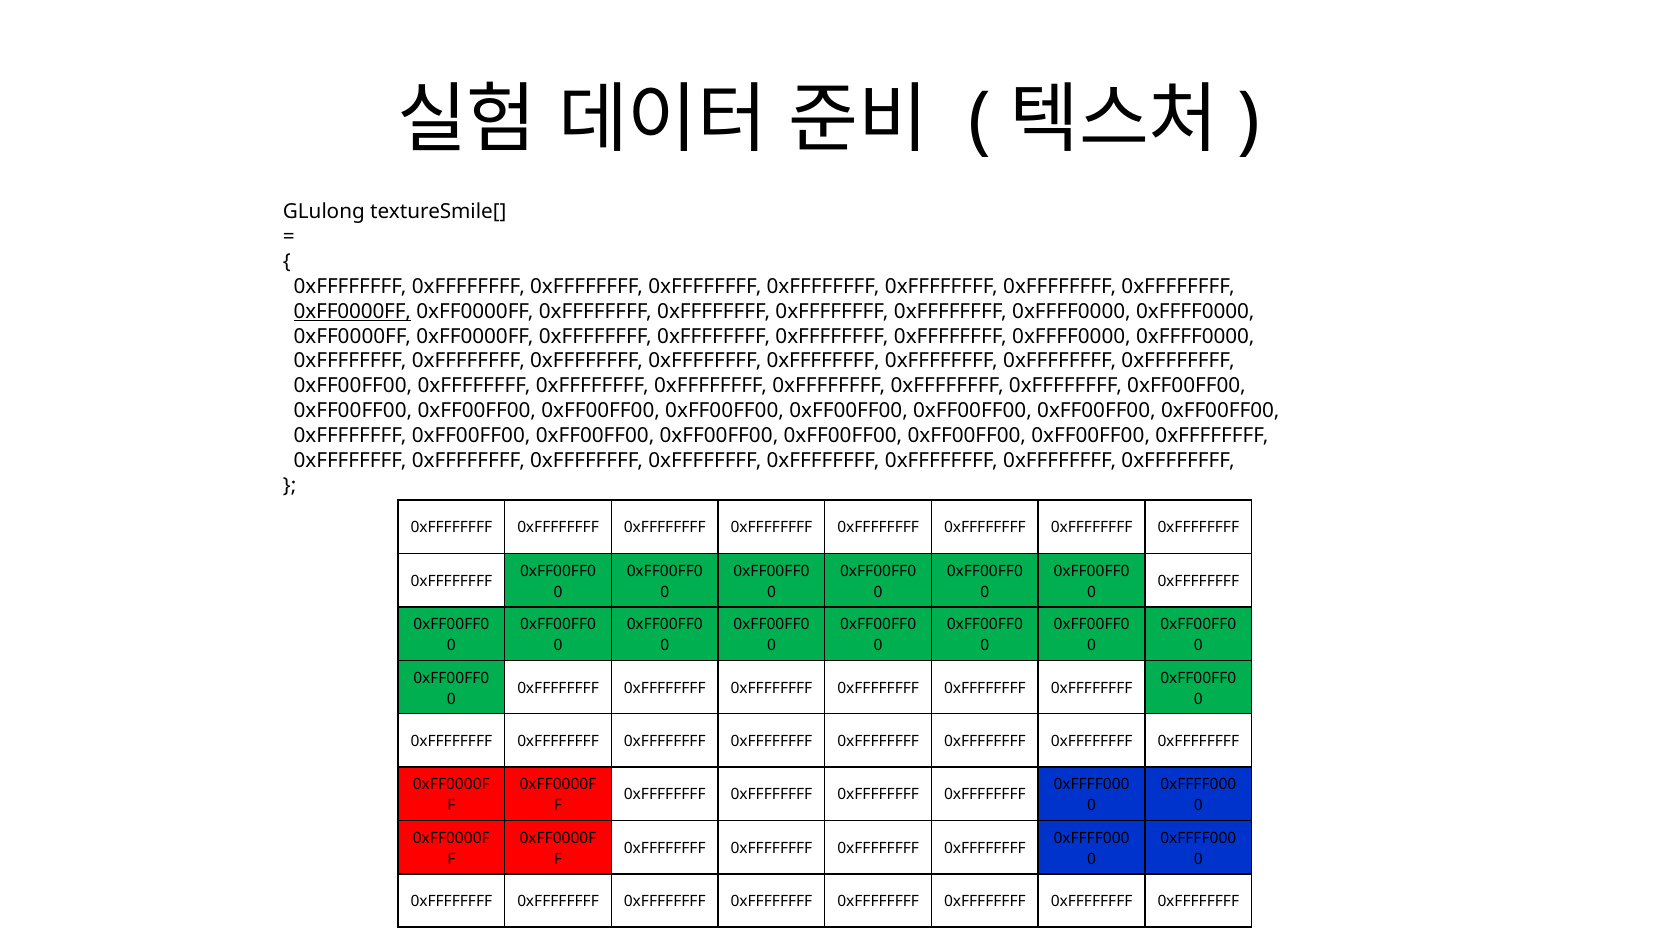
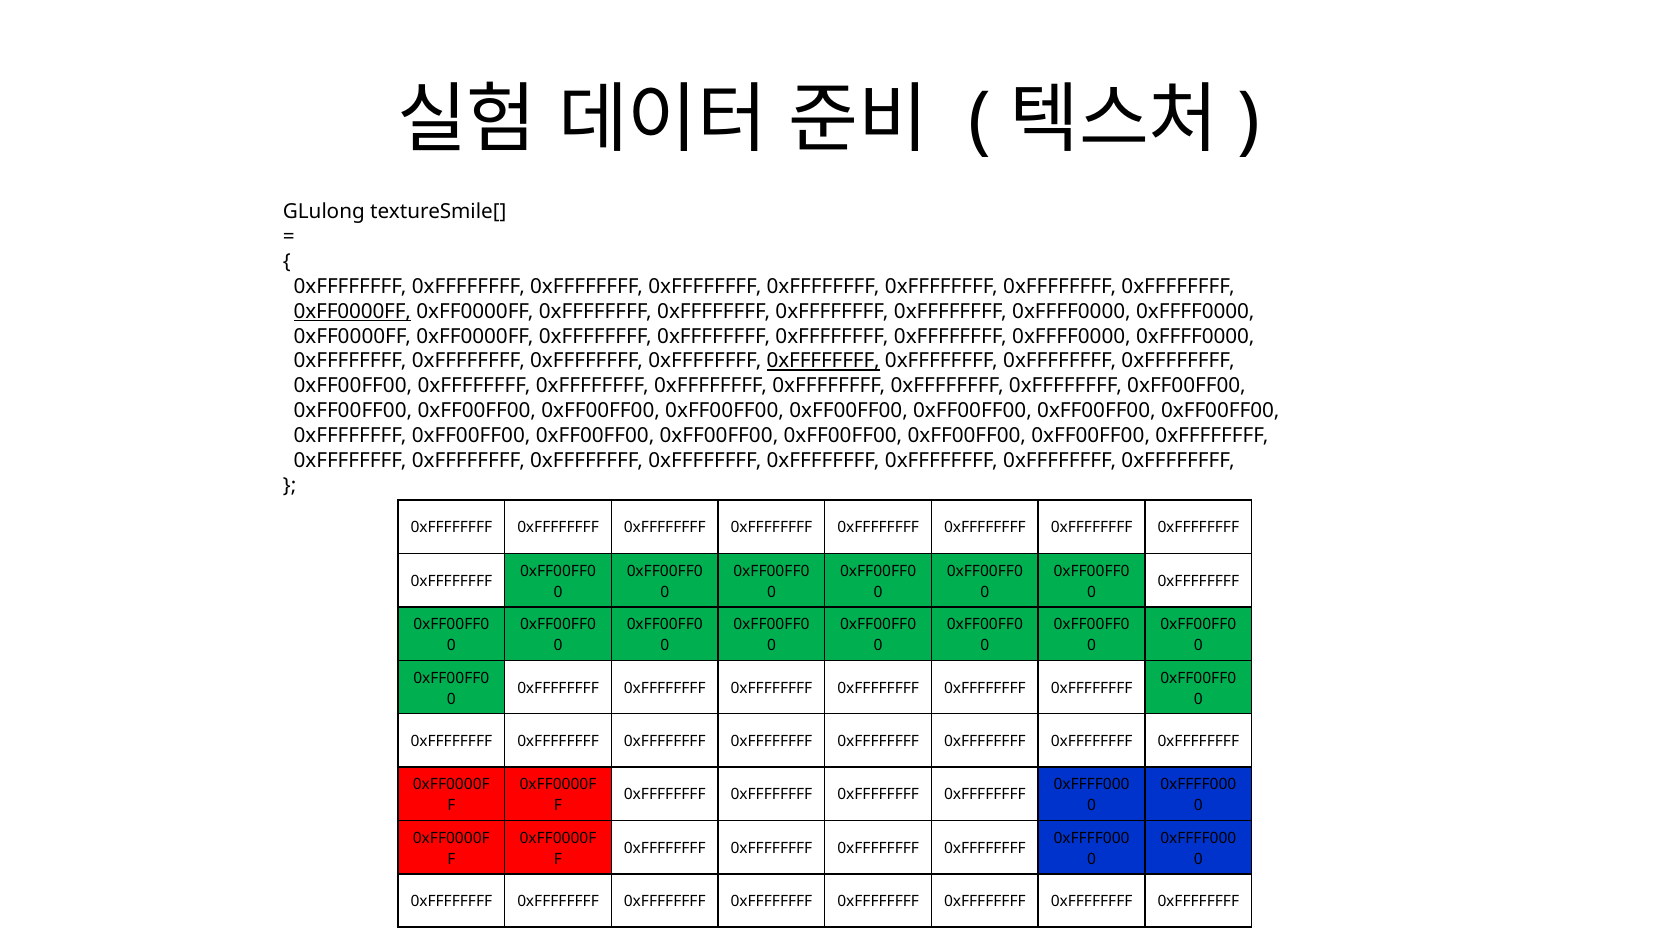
0xFFFFFFFF underline: none -> present (823, 361)
